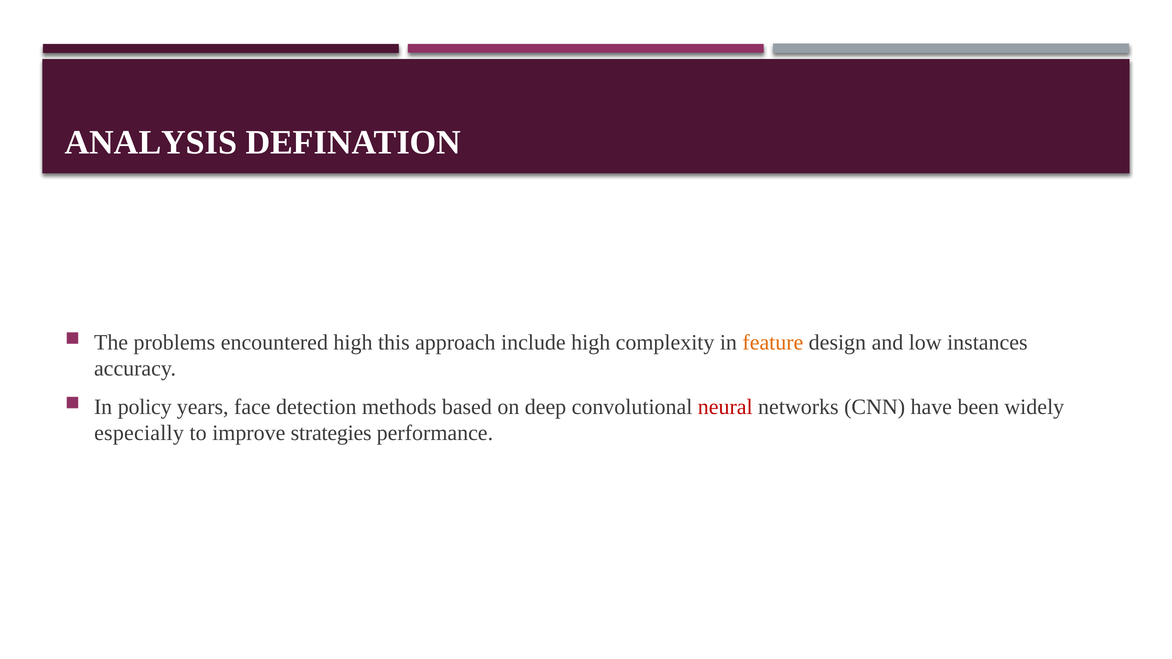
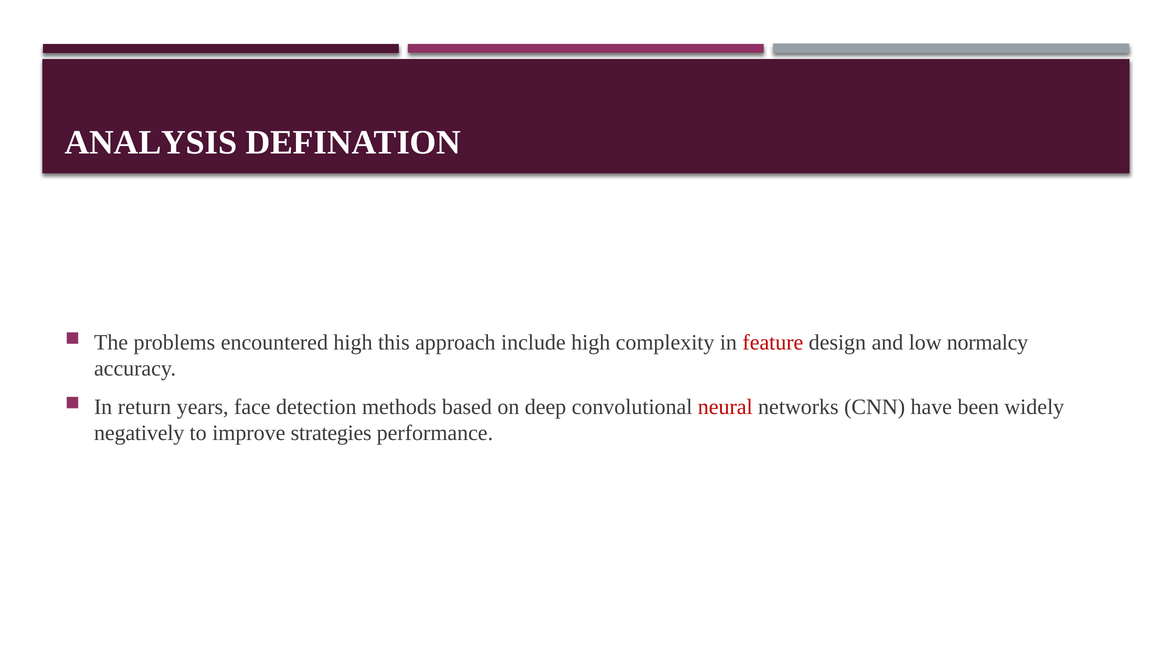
feature colour: orange -> red (773, 343)
instances: instances -> normalcy (987, 343)
policy: policy -> return (144, 407)
especially: especially -> negatively (139, 433)
